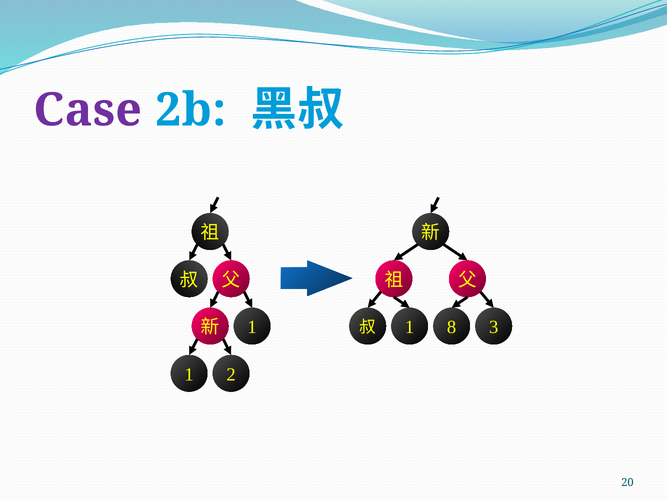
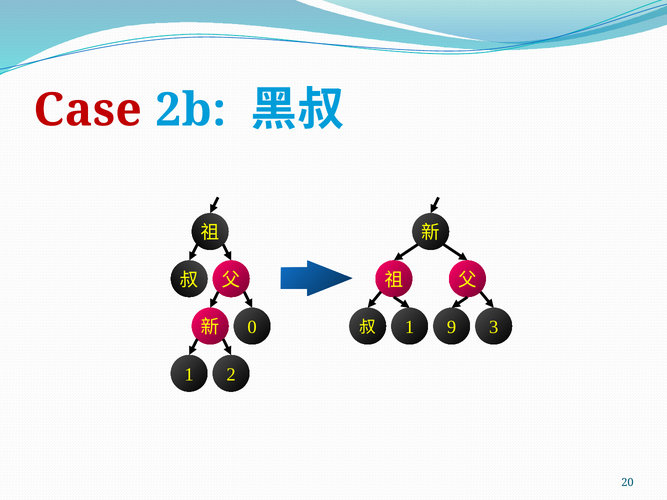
Case colour: purple -> red (88, 110)
1: 1 -> 0 (252, 328)
8: 8 -> 9 (452, 328)
